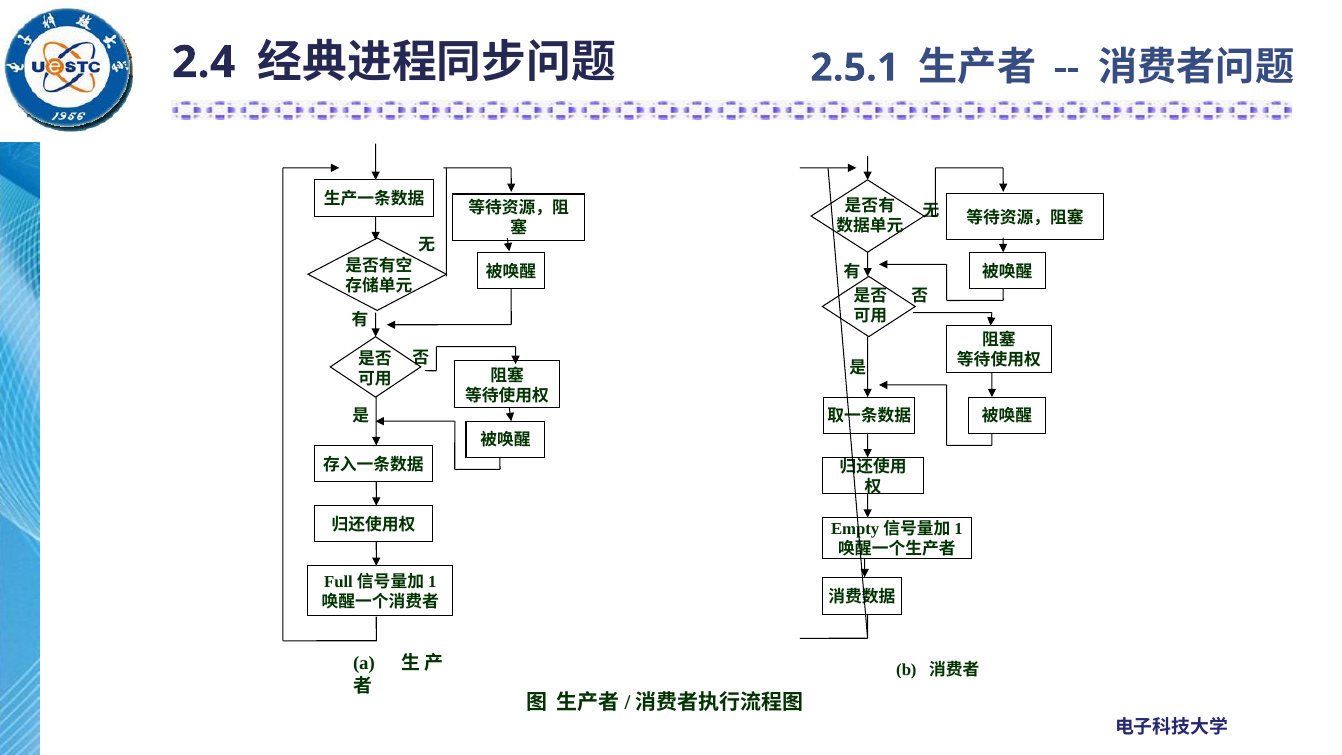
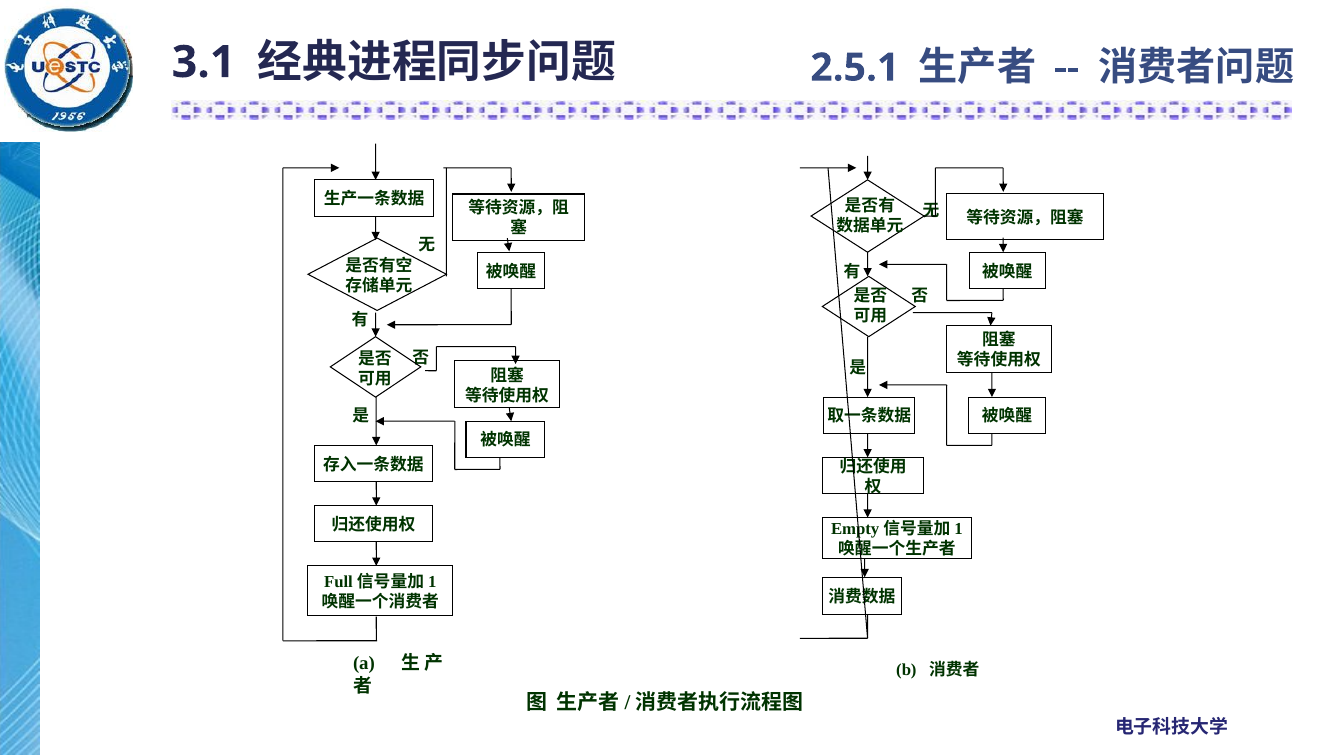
2.4: 2.4 -> 3.1 (204, 62)
